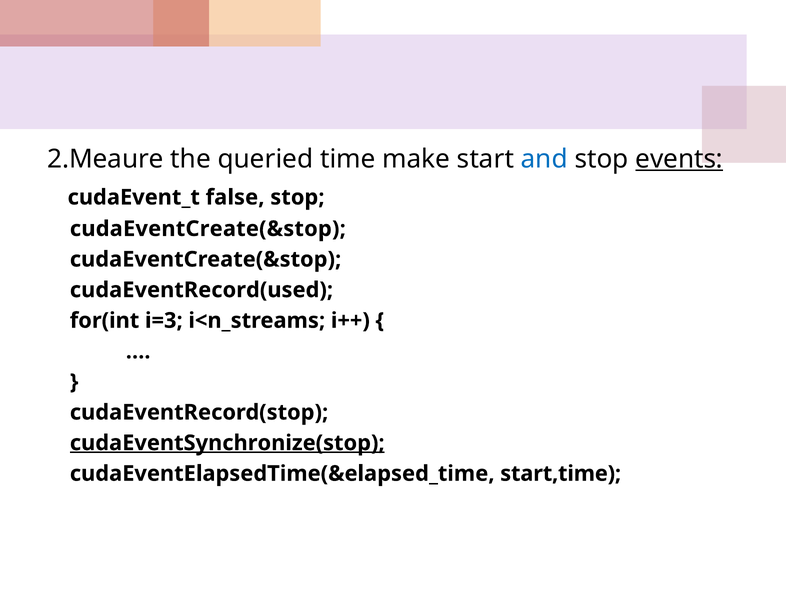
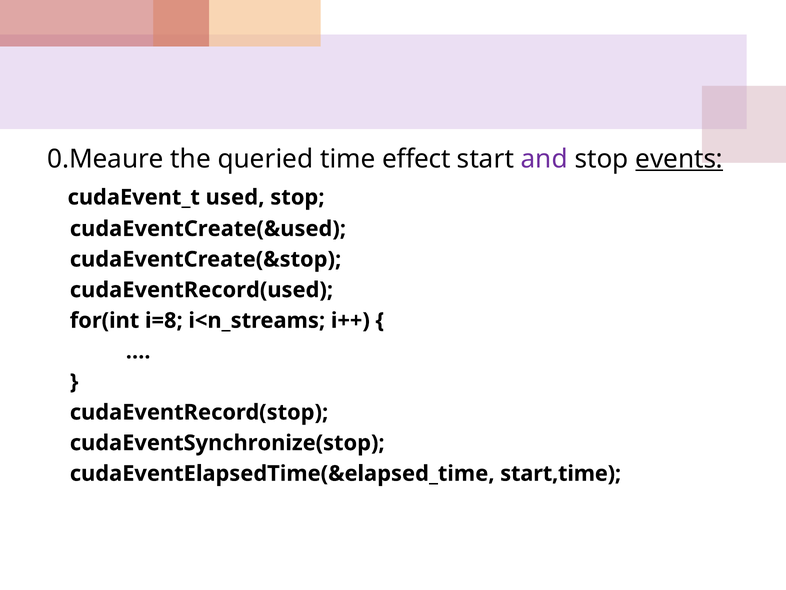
2.Meaure: 2.Meaure -> 0.Meaure (105, 159)
make: make -> effect (416, 159)
and colour: blue -> purple (544, 159)
false: false -> used (235, 197)
cudaEventCreate(&stop: cudaEventCreate(&stop -> cudaEventCreate(&used (208, 229)
i=3: i=3 -> i=8 (164, 320)
cudaEventSynchronize(stop underline: present -> none (227, 443)
